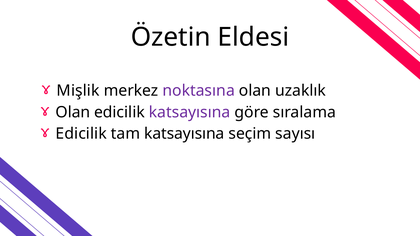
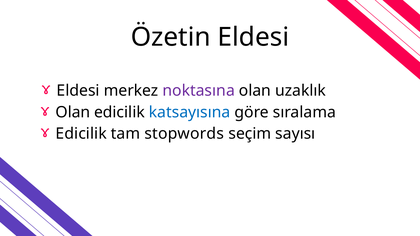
Mişlik: Mişlik -> Eldesi (78, 91)
katsayısına colour: purple -> blue (190, 112)
tam katsayısına: katsayısına -> stopwords (184, 134)
